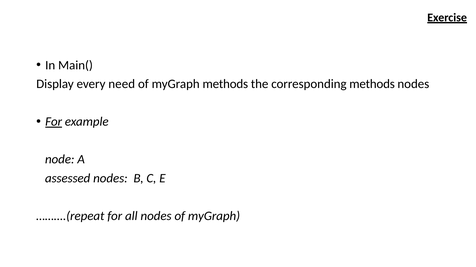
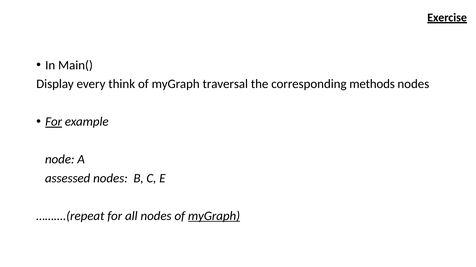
need: need -> think (122, 84)
myGraph methods: methods -> traversal (225, 84)
myGraph underline: none -> present (214, 216)
